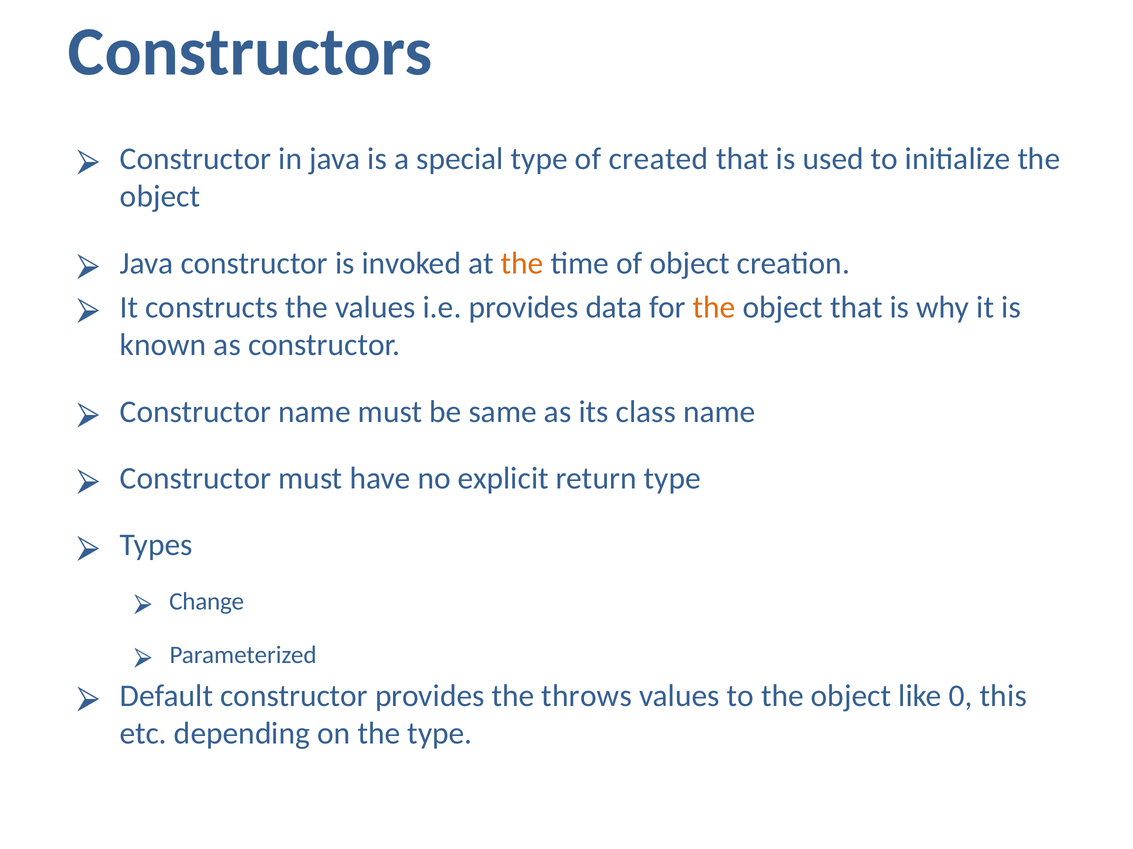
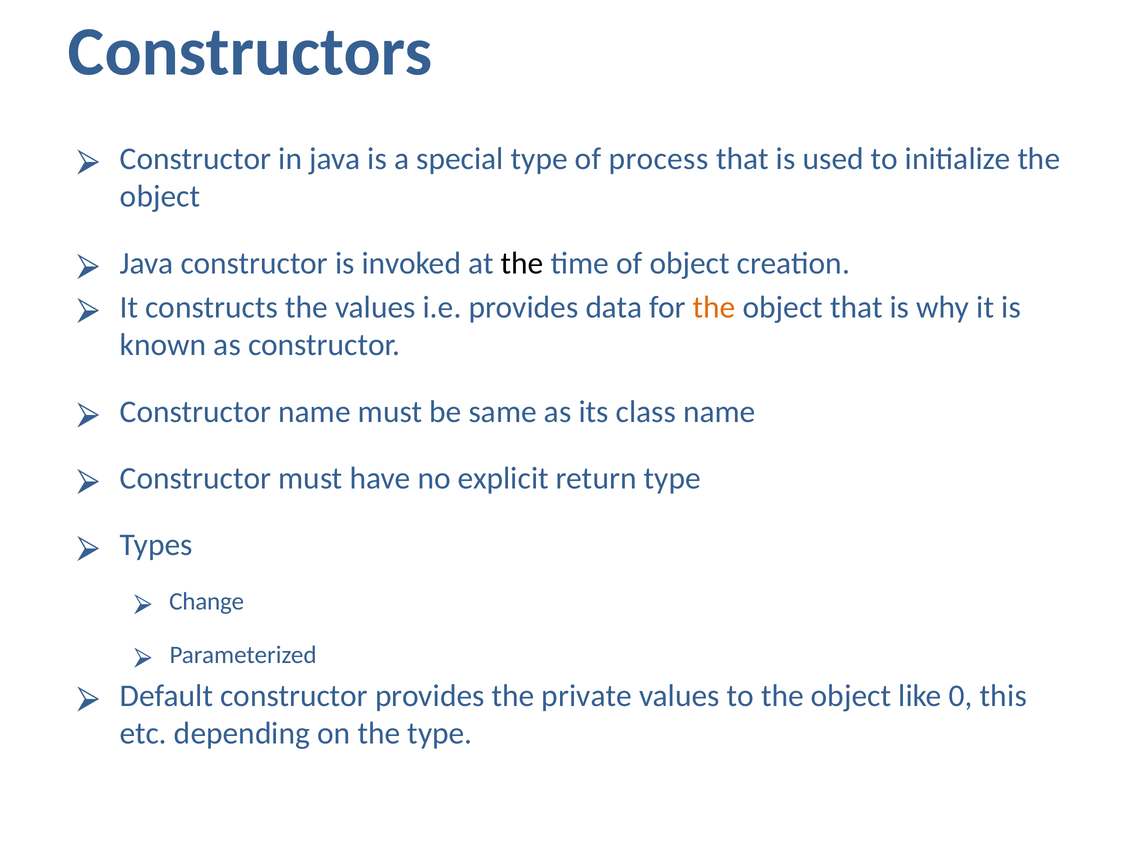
created: created -> process (659, 159)
the colour: orange -> black (522, 263)
throws: throws -> private (587, 696)
